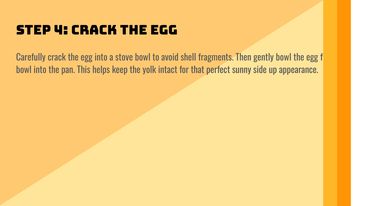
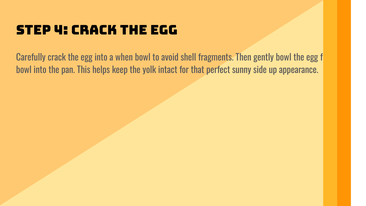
stove: stove -> when (124, 58)
